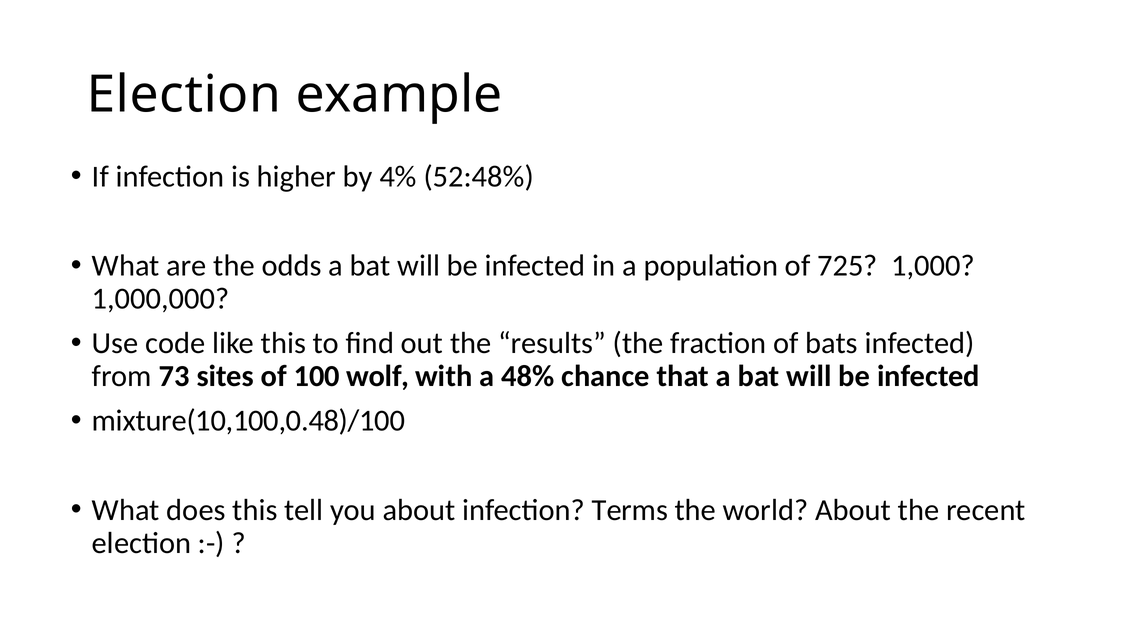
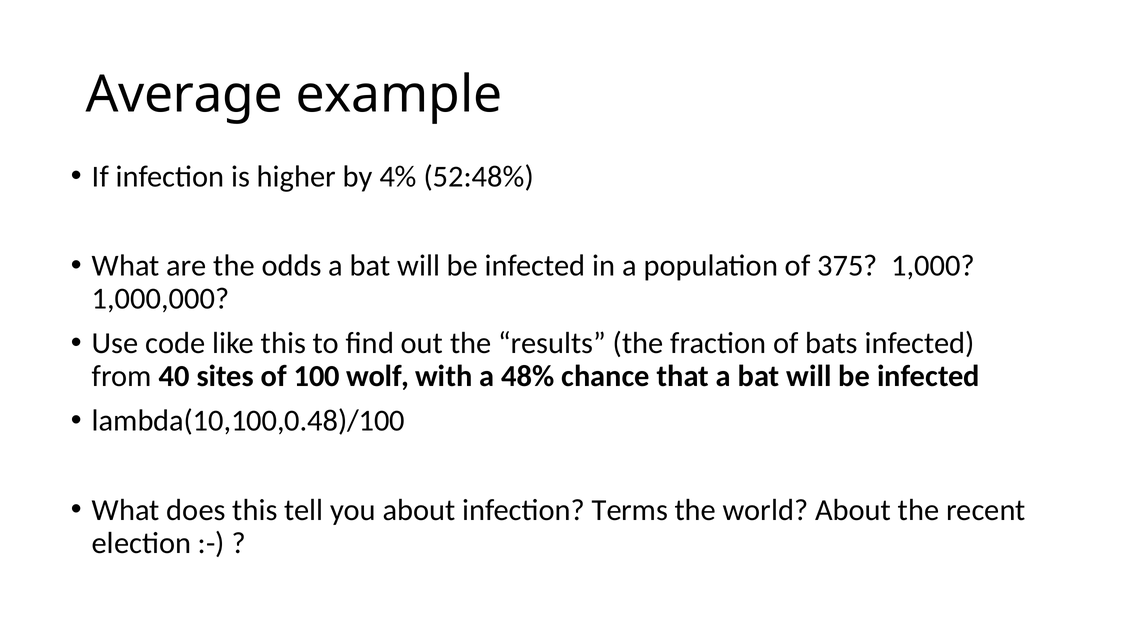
Election: Election -> Average (184, 95)
725: 725 -> 375 (847, 266)
73: 73 -> 40 (174, 376)
mixture(10,100,0.48)/100: mixture(10,100,0.48)/100 -> lambda(10,100,0.48)/100 (248, 421)
